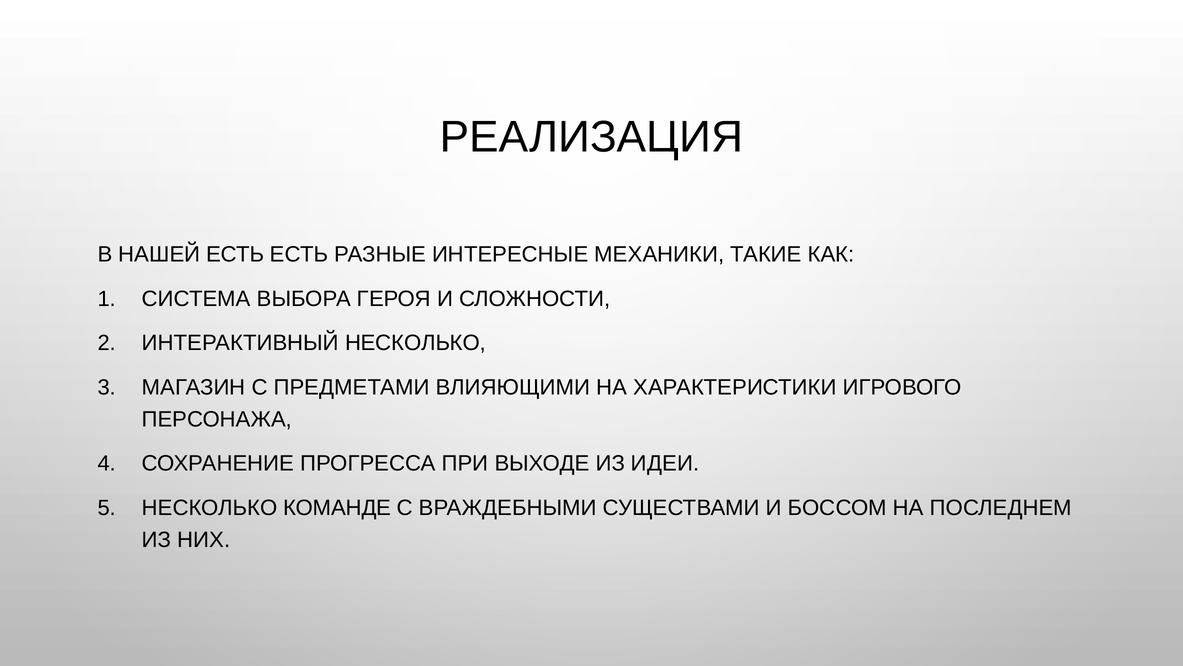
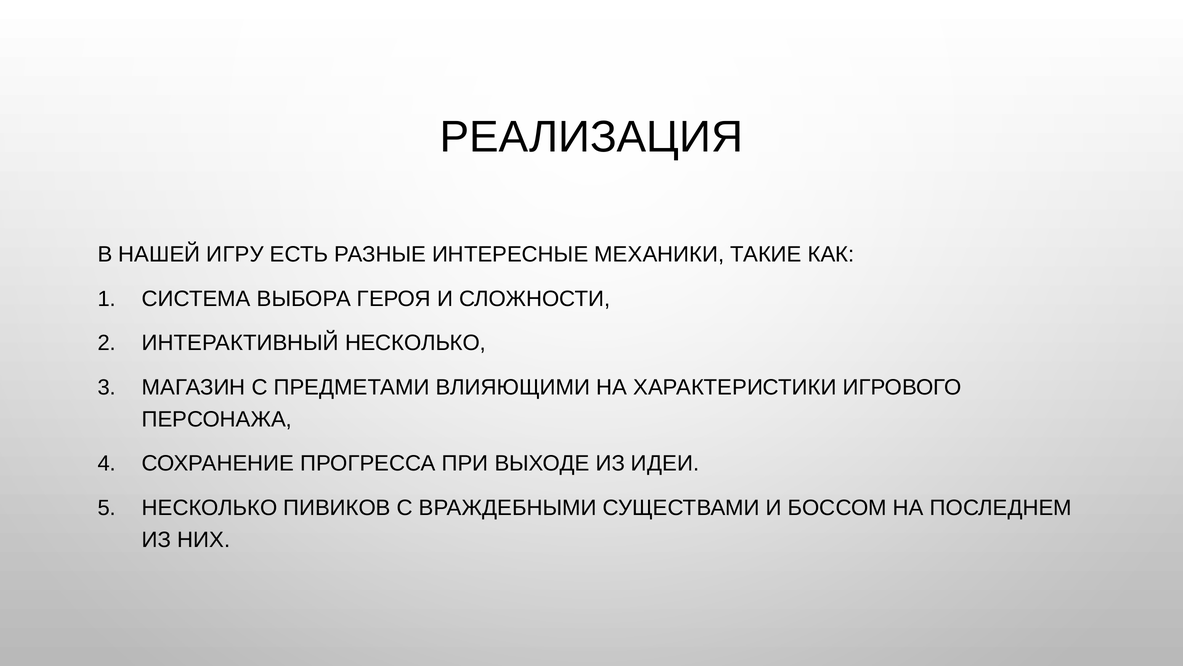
НАШЕЙ ЕСТЬ: ЕСТЬ -> ИГРУ (235, 254)
КОМАНДЕ: КОМАНДЕ -> ПИВИКОВ (337, 507)
